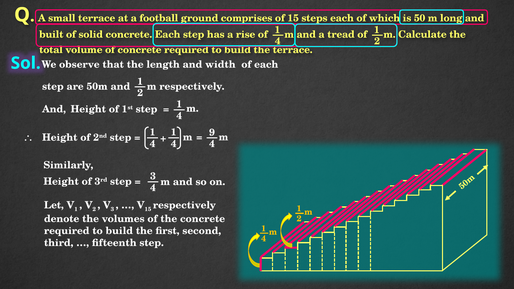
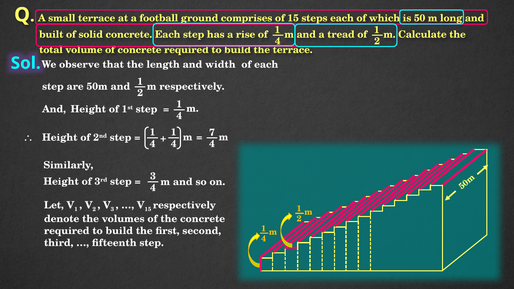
9: 9 -> 7 (212, 133)
